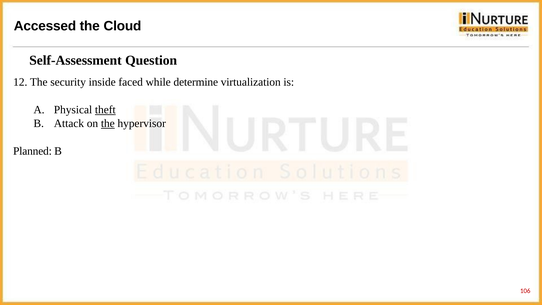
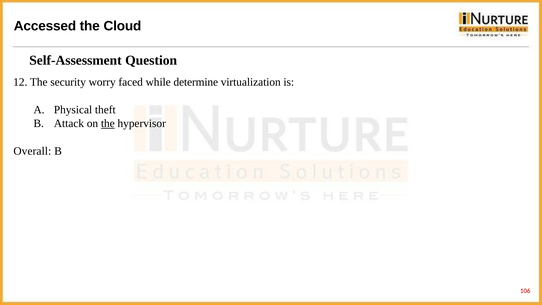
inside: inside -> worry (102, 82)
theft underline: present -> none (105, 110)
Planned: Planned -> Overall (32, 151)
